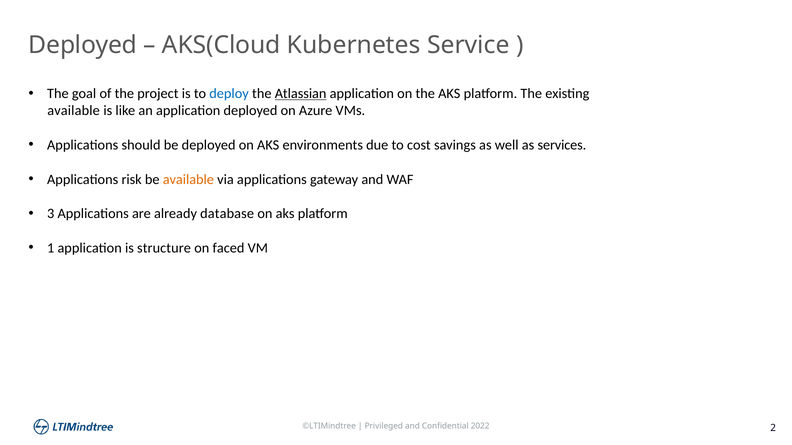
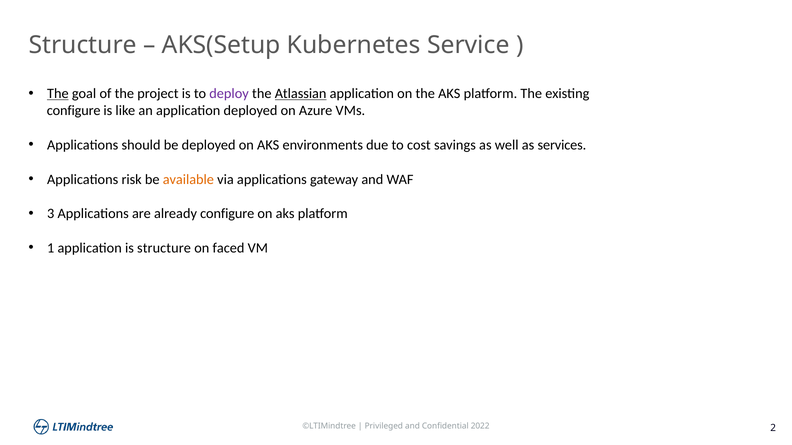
Deployed: Deployed -> Structure (83, 45)
AKS(Cloud: AKS(Cloud -> AKS(Setup (221, 45)
The underline: none -> present (58, 94)
deploy colour: blue -> purple (229, 94)
available: available -> configure (74, 111)
already database: database -> configure (227, 214)
